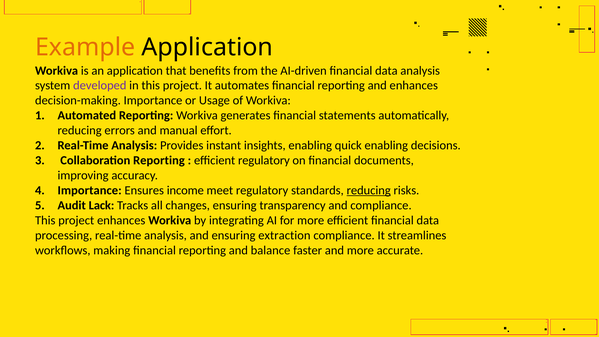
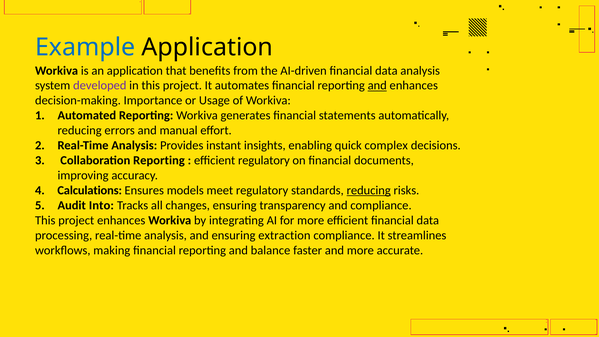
Example colour: orange -> blue (85, 47)
and underline: none -> present (377, 86)
quick enabling: enabling -> complex (386, 145)
Importance: Importance -> Calculations (90, 190)
income: income -> models (185, 190)
Lack: Lack -> Into (101, 205)
